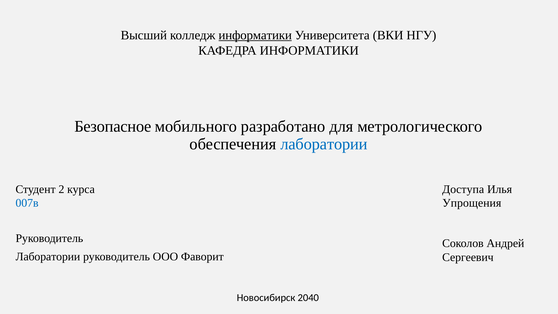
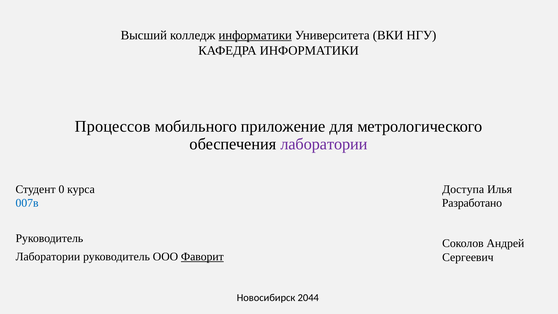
Безопасное: Безопасное -> Процессов (113, 126)
разработано: разработано -> приложение (283, 126)
лаборатории colour: blue -> purple (324, 144)
2: 2 -> 0 (61, 189)
Упрощения: Упрощения -> Разработано (472, 203)
Фаворит underline: none -> present (202, 257)
2040: 2040 -> 2044 (308, 298)
